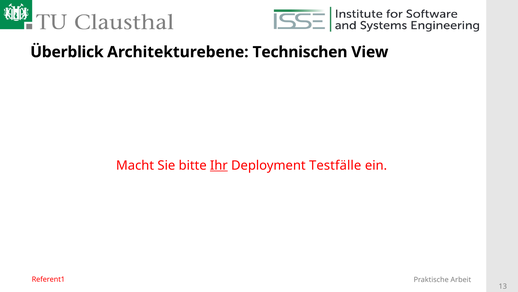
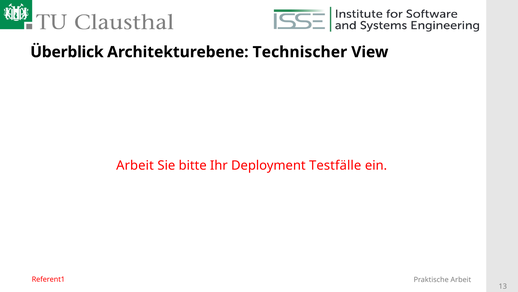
Technischen: Technischen -> Technischer (300, 52)
Macht: Macht -> Arbeit (135, 165)
Ihr underline: present -> none (219, 165)
